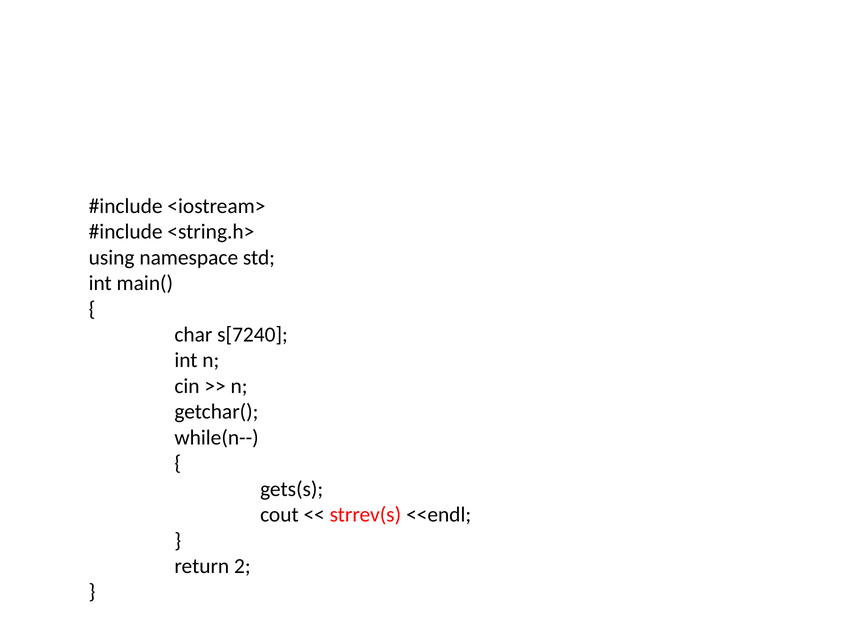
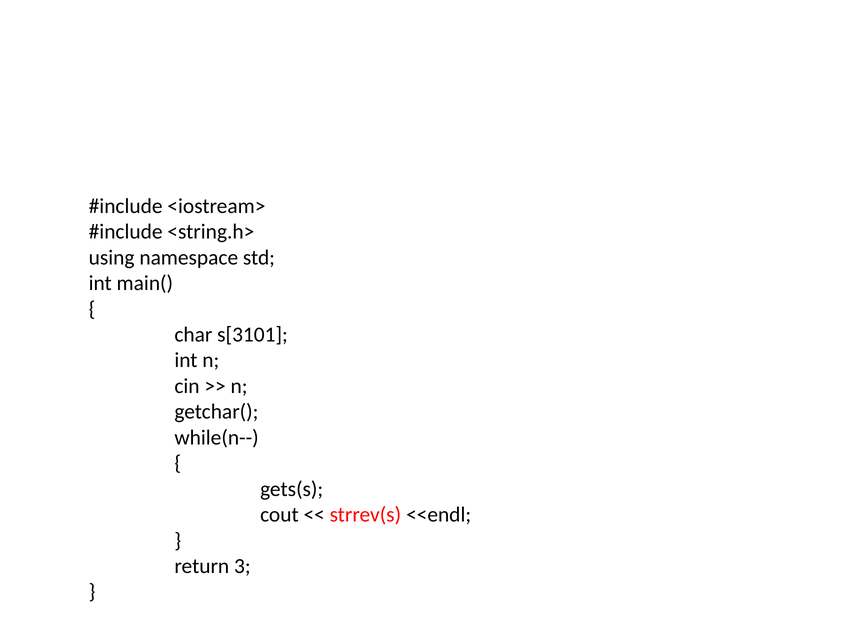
s[7240: s[7240 -> s[3101 (253, 335)
2: 2 -> 3 (242, 566)
